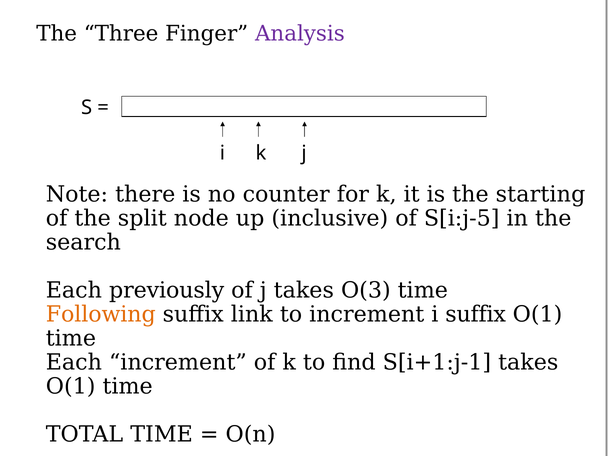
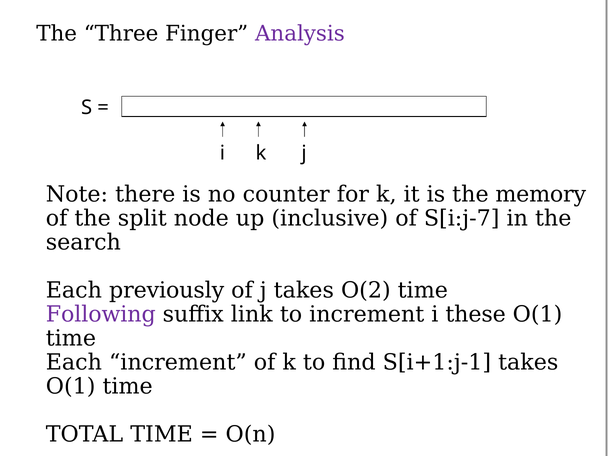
starting: starting -> memory (541, 194)
S[i:j-5: S[i:j-5 -> S[i:j-7 (462, 218)
O(3: O(3 -> O(2 (366, 290)
Following colour: orange -> purple (101, 314)
i suffix: suffix -> these (476, 314)
